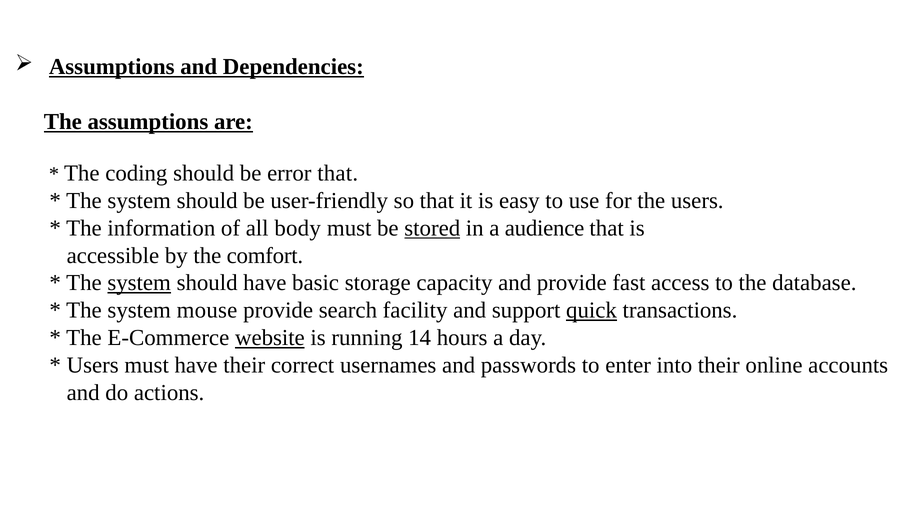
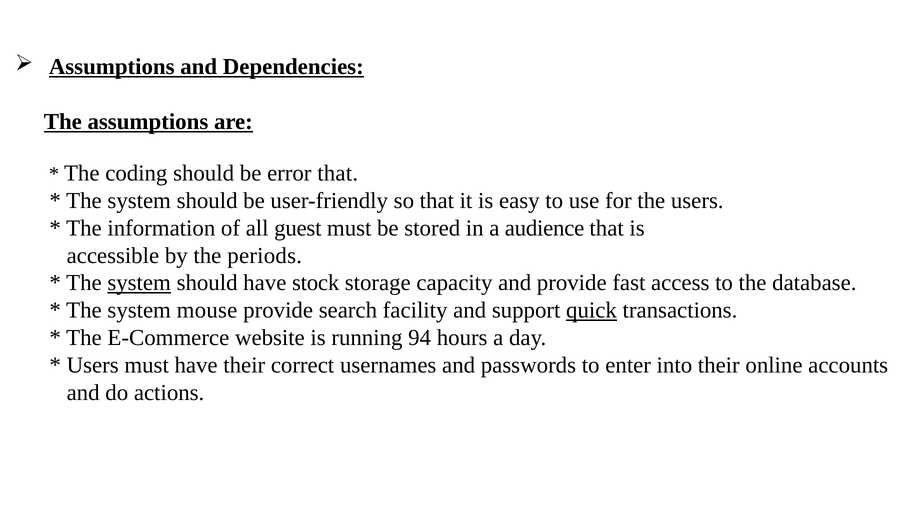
body: body -> guest (298, 228)
stored underline: present -> none (432, 228)
comfort: comfort -> periods (265, 256)
basic: basic -> stock (316, 283)
website underline: present -> none (270, 338)
14: 14 -> 94 (420, 338)
